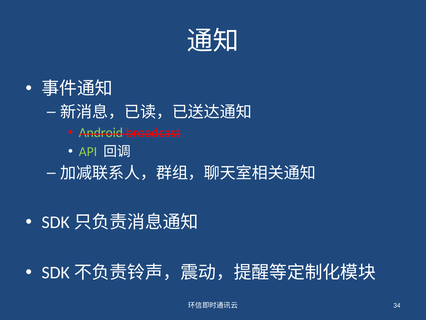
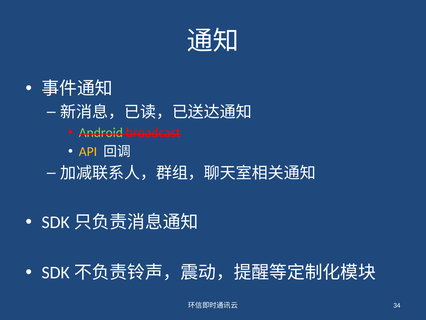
API colour: light green -> yellow (88, 152)
